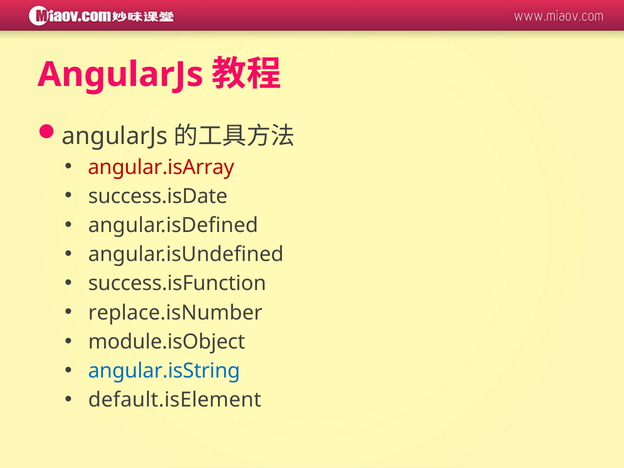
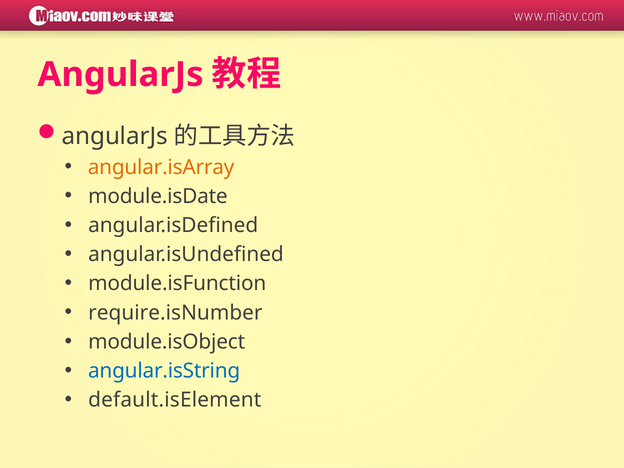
angular.isArray colour: red -> orange (161, 167)
success.isDate: success.isDate -> module.isDate (158, 196)
success.isFunction: success.isFunction -> module.isFunction (177, 284)
replace.isNumber: replace.isNumber -> require.isNumber (175, 313)
